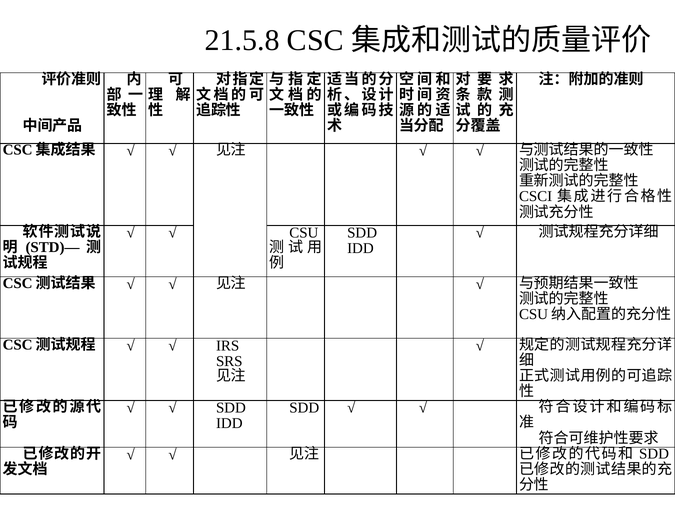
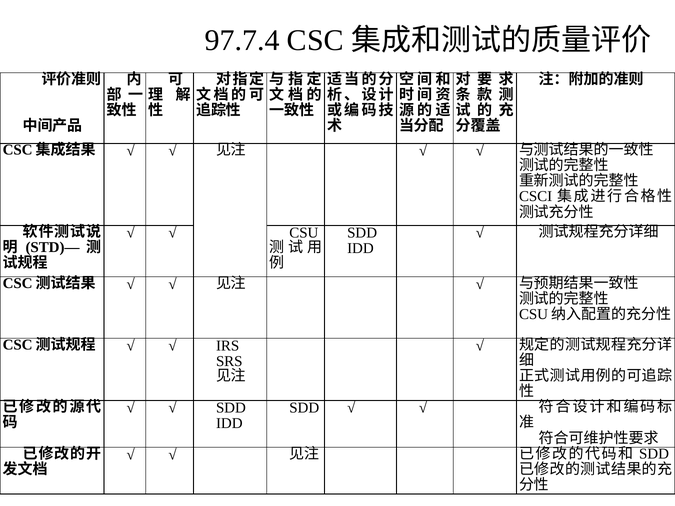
21.5.8: 21.5.8 -> 97.7.4 (242, 41)
